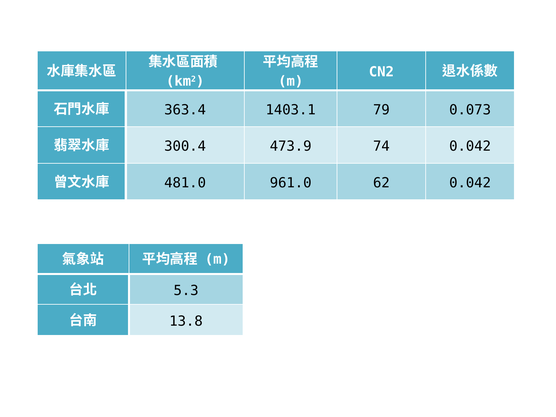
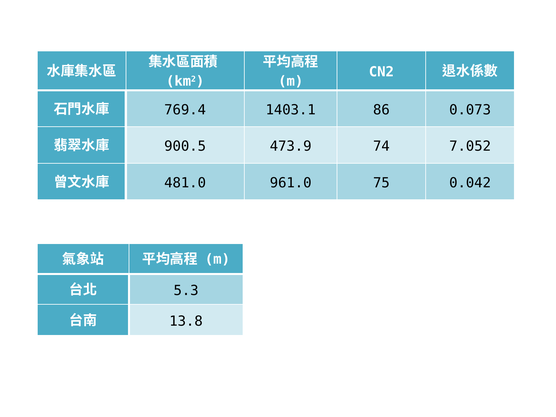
363.4: 363.4 -> 769.4 (185, 110)
79: 79 -> 86 (381, 110)
300.4: 300.4 -> 900.5 (185, 146)
74 0.042: 0.042 -> 7.052 (470, 146)
62: 62 -> 75 (381, 183)
